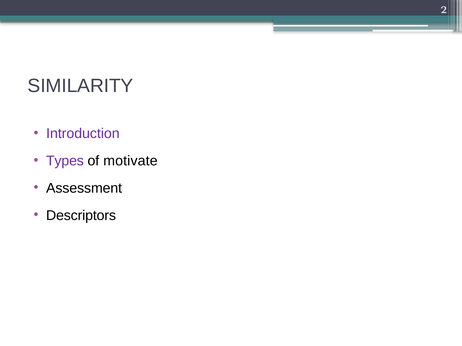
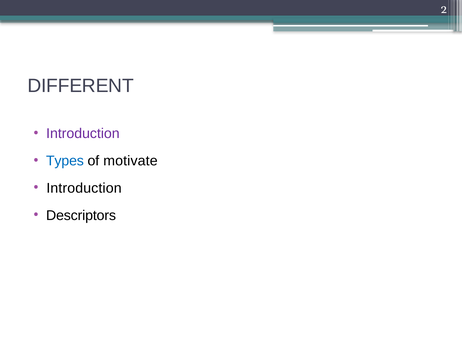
SIMILARITY: SIMILARITY -> DIFFERENT (81, 86)
Types colour: purple -> blue (65, 161)
Assessment: Assessment -> Introduction (84, 188)
